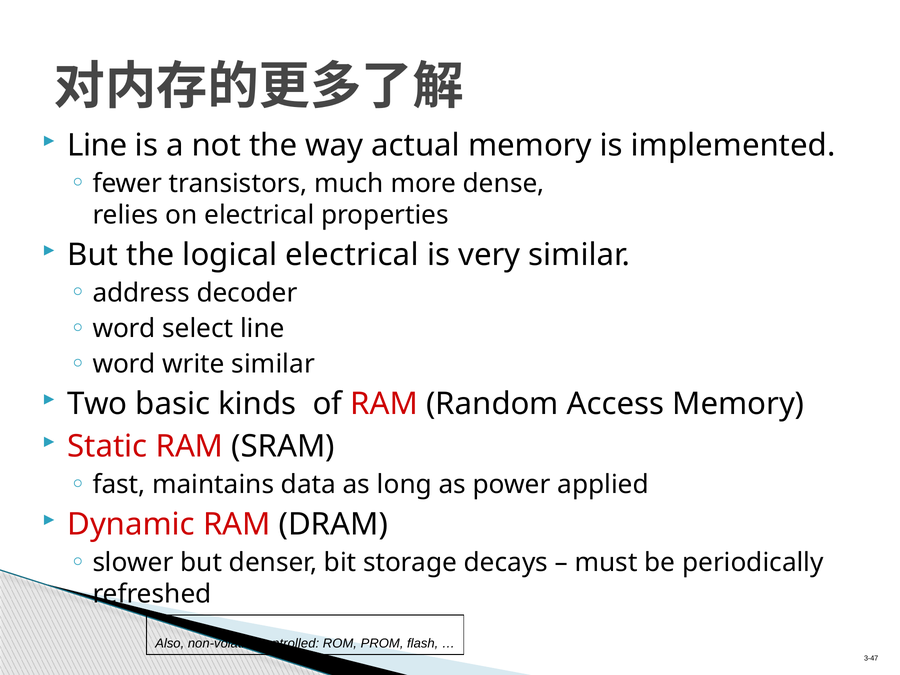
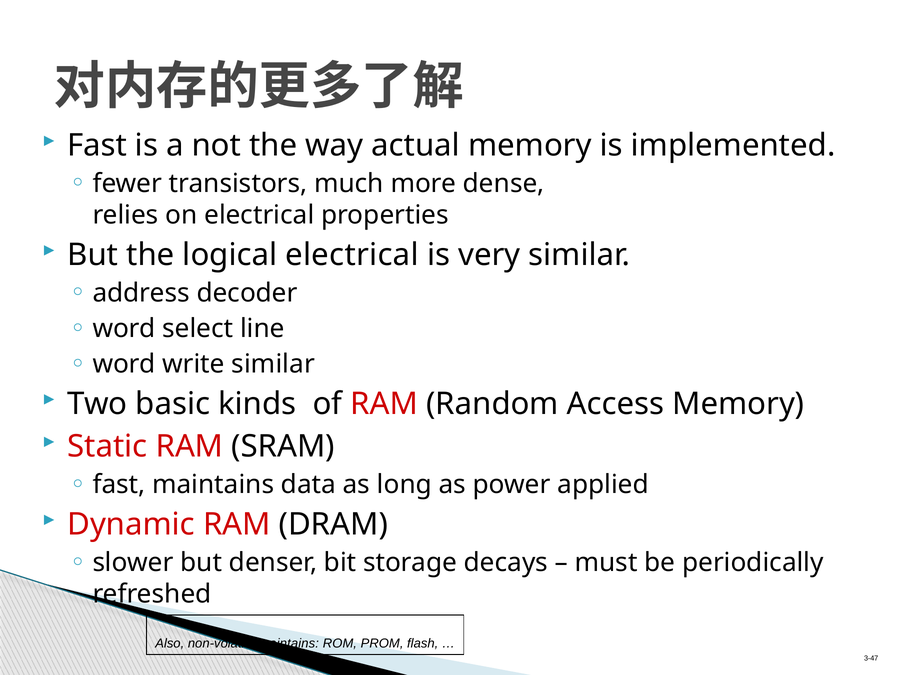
Line: Line -> Fast (97, 145)
non-volatile controlled: controlled -> maintains (289, 643)
